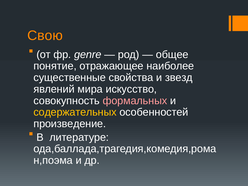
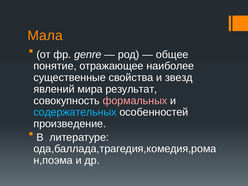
Свою: Свою -> Мала (45, 36)
искусство: искусство -> результат (131, 89)
содержательных colour: yellow -> light blue (75, 112)
